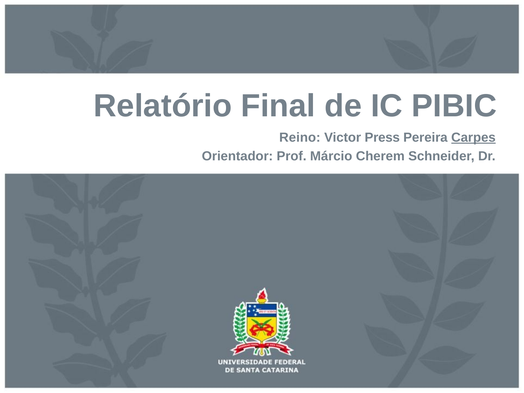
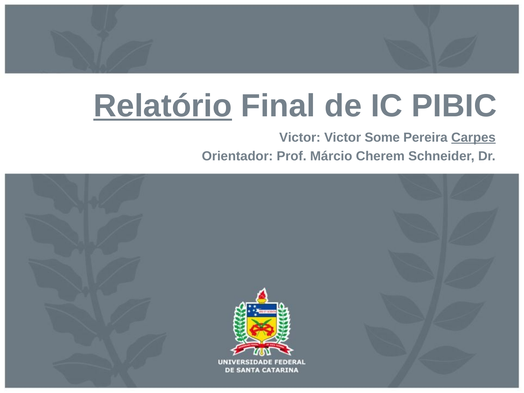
Relatório underline: none -> present (163, 106)
Reino: Reino -> Victor (300, 138)
Press: Press -> Some (382, 138)
